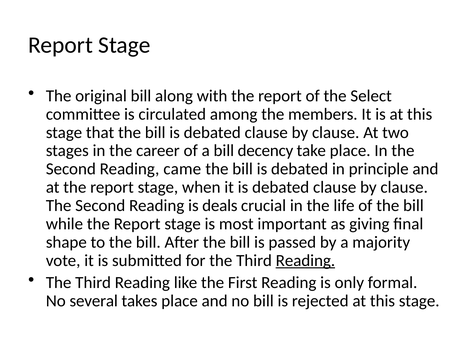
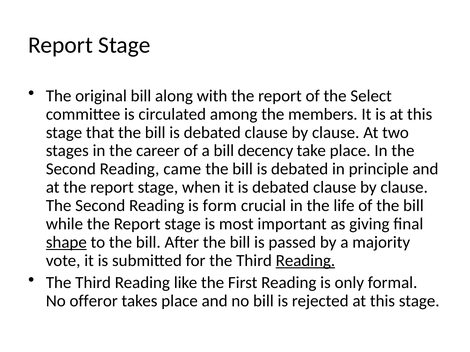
deals: deals -> form (220, 206)
shape underline: none -> present (66, 243)
several: several -> offeror (94, 301)
